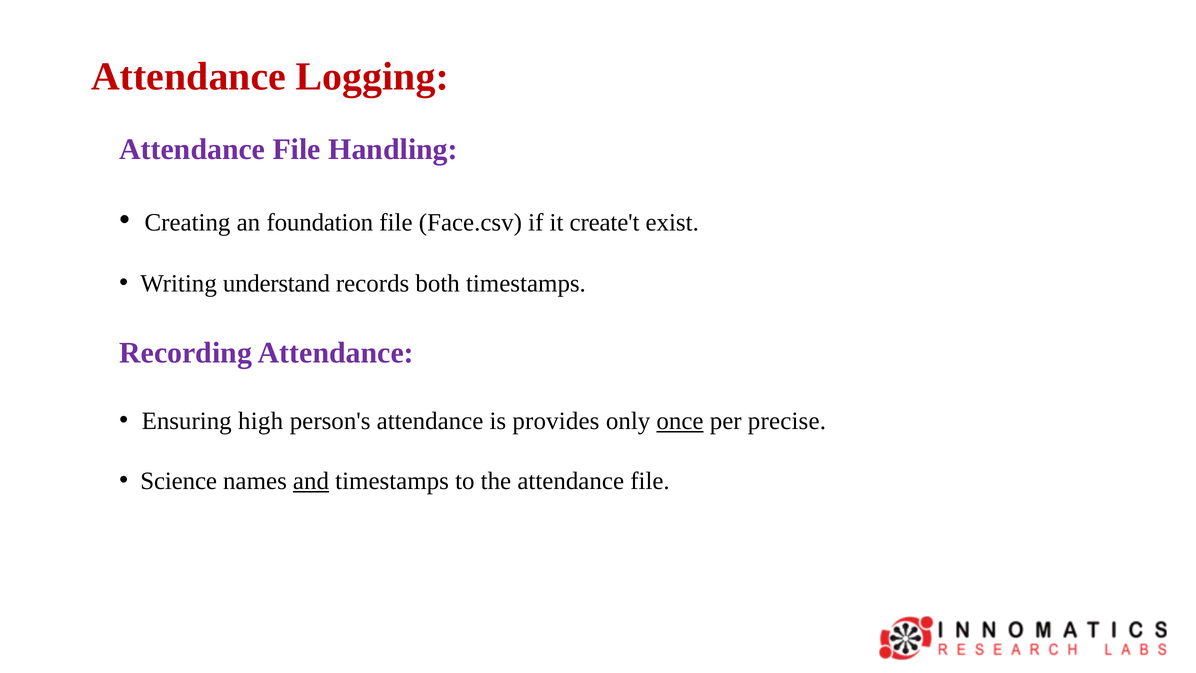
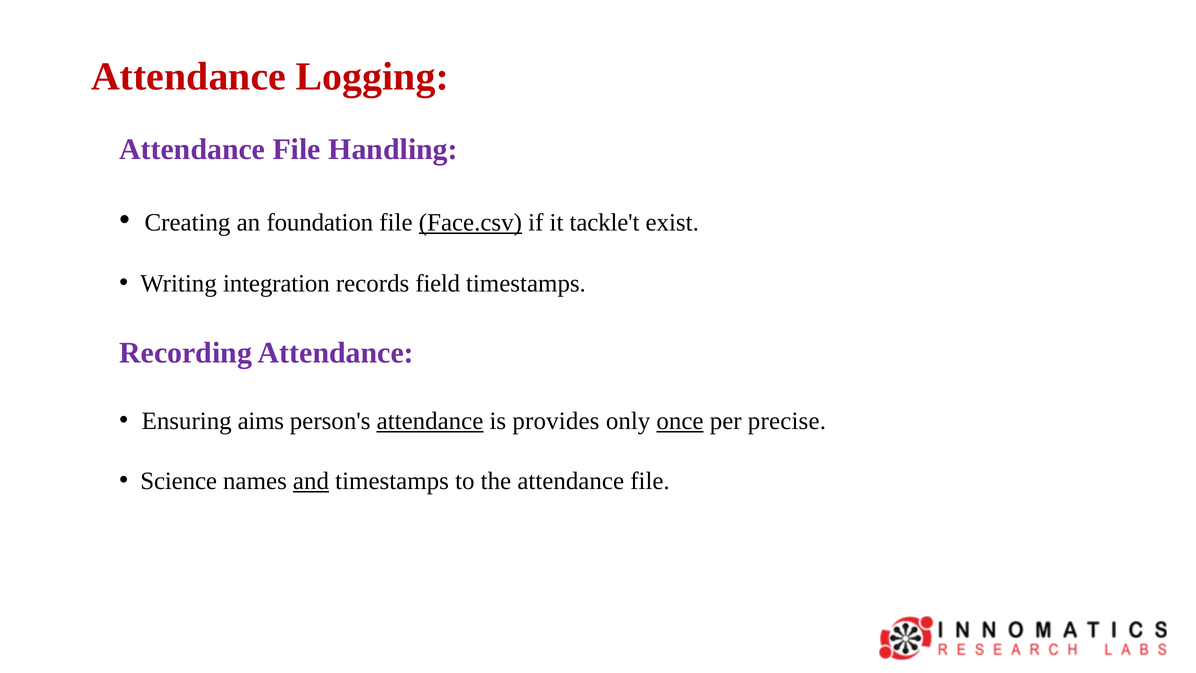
Face.csv underline: none -> present (470, 223)
create't: create't -> tackle't (605, 223)
understand: understand -> integration (276, 283)
both: both -> field (438, 283)
high: high -> aims (261, 421)
attendance underline: none -> present (430, 421)
